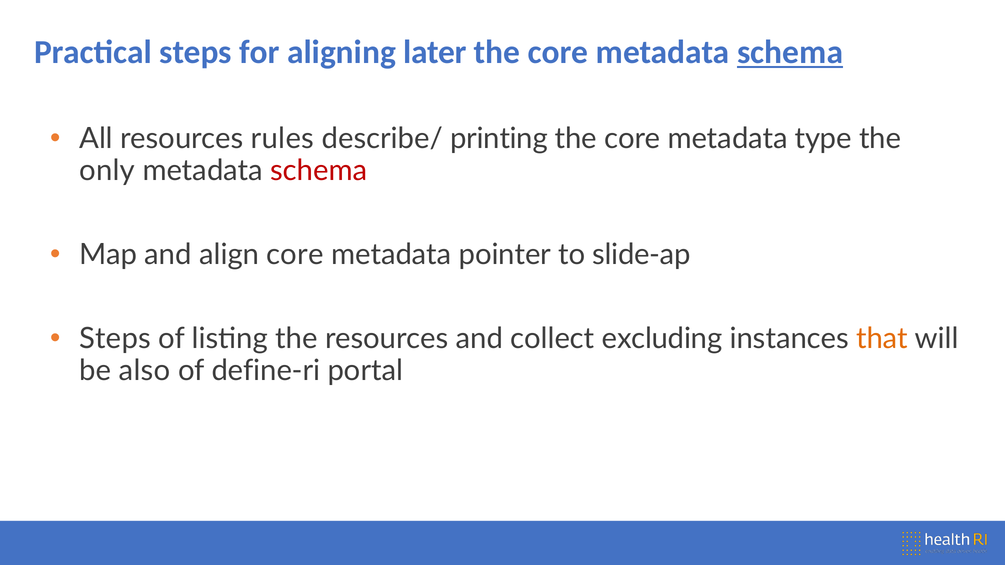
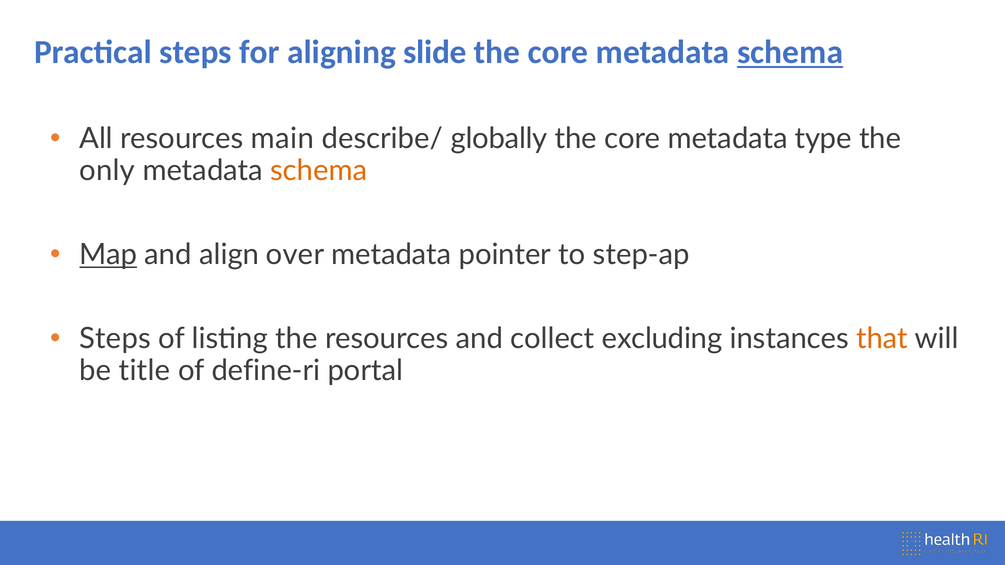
later: later -> slide (435, 52)
rules: rules -> main (282, 139)
printing: printing -> globally (499, 139)
schema colour: red -> orange (319, 170)
Map underline: none -> present (108, 255)
align core: core -> over (295, 255)
slide-ap: slide-ap -> step-ap (641, 255)
also: also -> title (145, 371)
